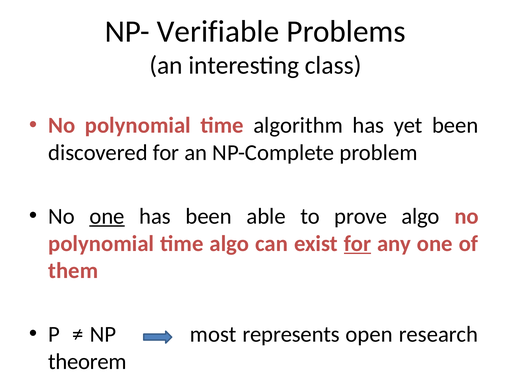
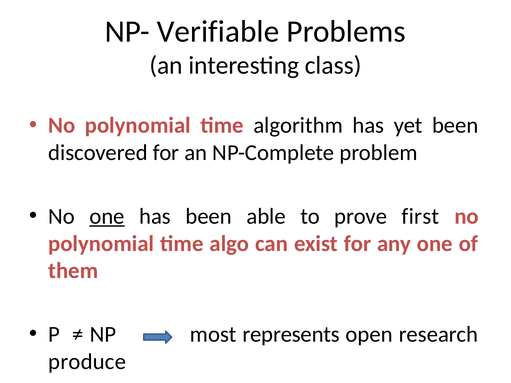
prove algo: algo -> first (420, 216)
for underline: present -> none (358, 244)
theorem: theorem -> produce (87, 362)
